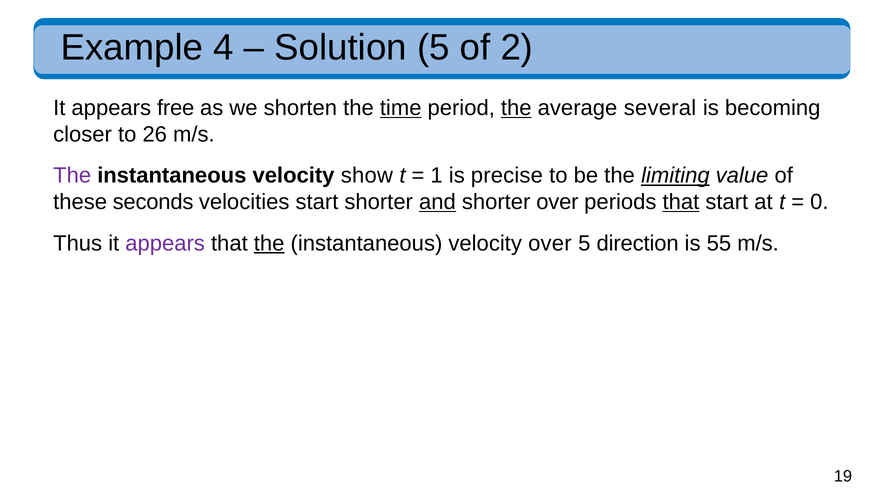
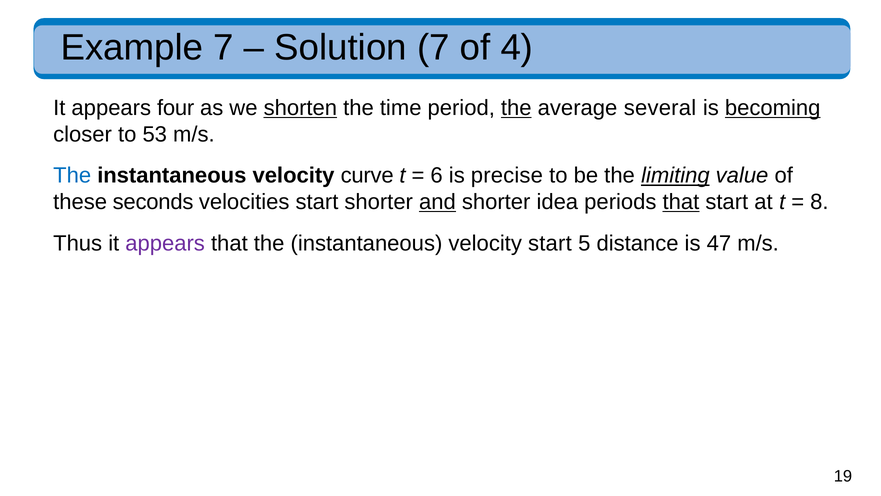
Example 4: 4 -> 7 (224, 47)
Solution 5: 5 -> 7 (433, 47)
2: 2 -> 4 (517, 47)
free: free -> four (176, 108)
shorten underline: none -> present (300, 108)
time underline: present -> none (401, 108)
becoming underline: none -> present (773, 108)
26: 26 -> 53 (155, 134)
The colour: purple -> blue (72, 175)
show: show -> curve (367, 175)
1: 1 -> 6 (437, 175)
shorter over: over -> idea (557, 202)
0: 0 -> 8 (819, 202)
the underline: present -> none (269, 243)
velocity over: over -> start (550, 243)
direction: direction -> distance (638, 243)
55: 55 -> 47 (719, 243)
